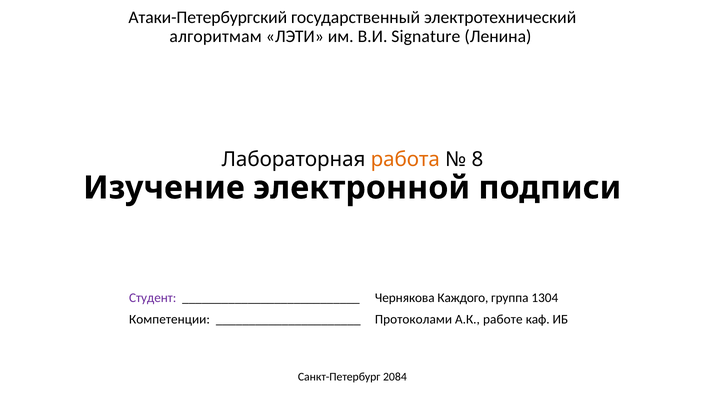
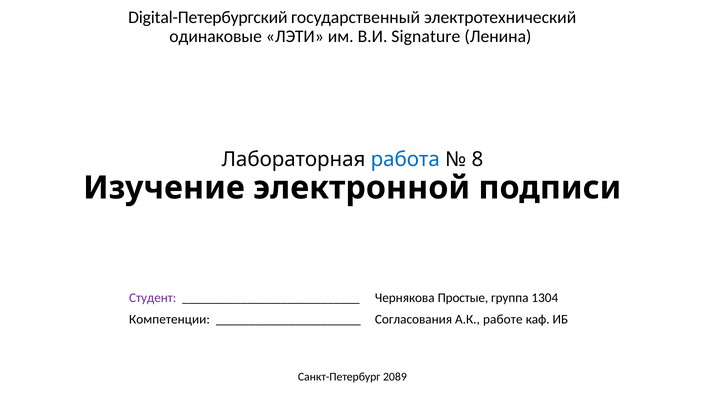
Атаки-Петербургский: Атаки-Петербургский -> Digital-Петербургский (208, 18)
алгоритмам: алгоритмам -> одинаковые (216, 37)
работа colour: orange -> blue (405, 159)
Каждого: Каждого -> Простые (463, 298)
Протоколами: Протоколами -> Согласования (414, 319)
2084: 2084 -> 2089 (395, 376)
